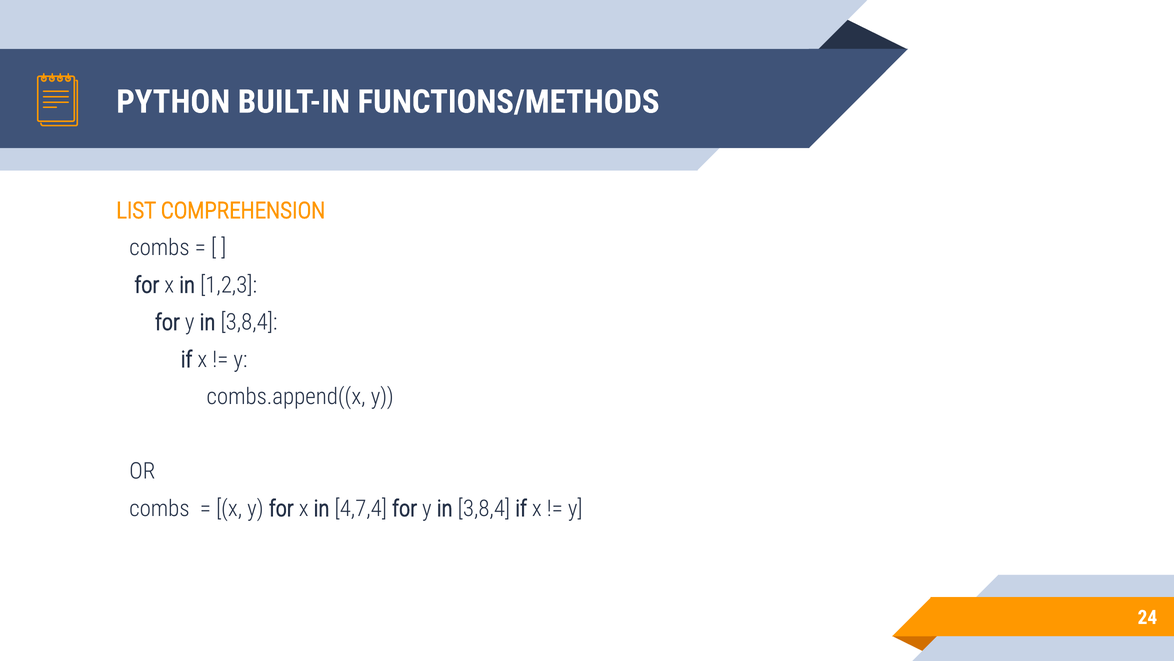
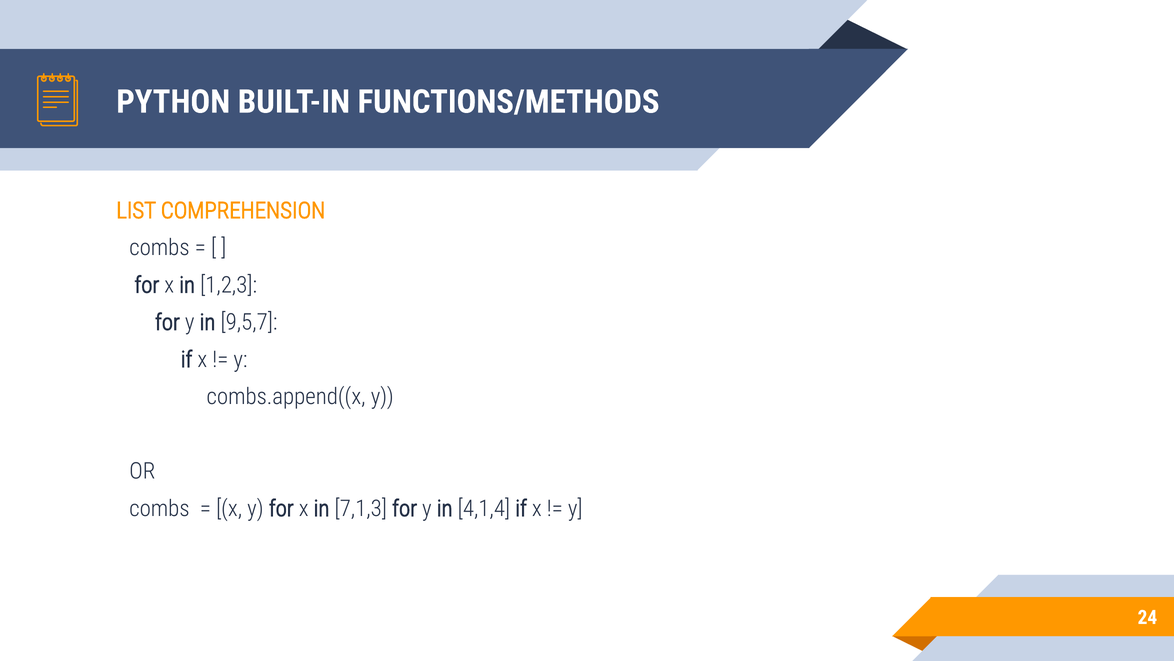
3,8,4: 3,8,4 -> 9,5,7 (249, 322)
4,7,4: 4,7,4 -> 7,1,3 (361, 508)
3,8,4: 3,8,4 -> 4,1,4 (484, 508)
